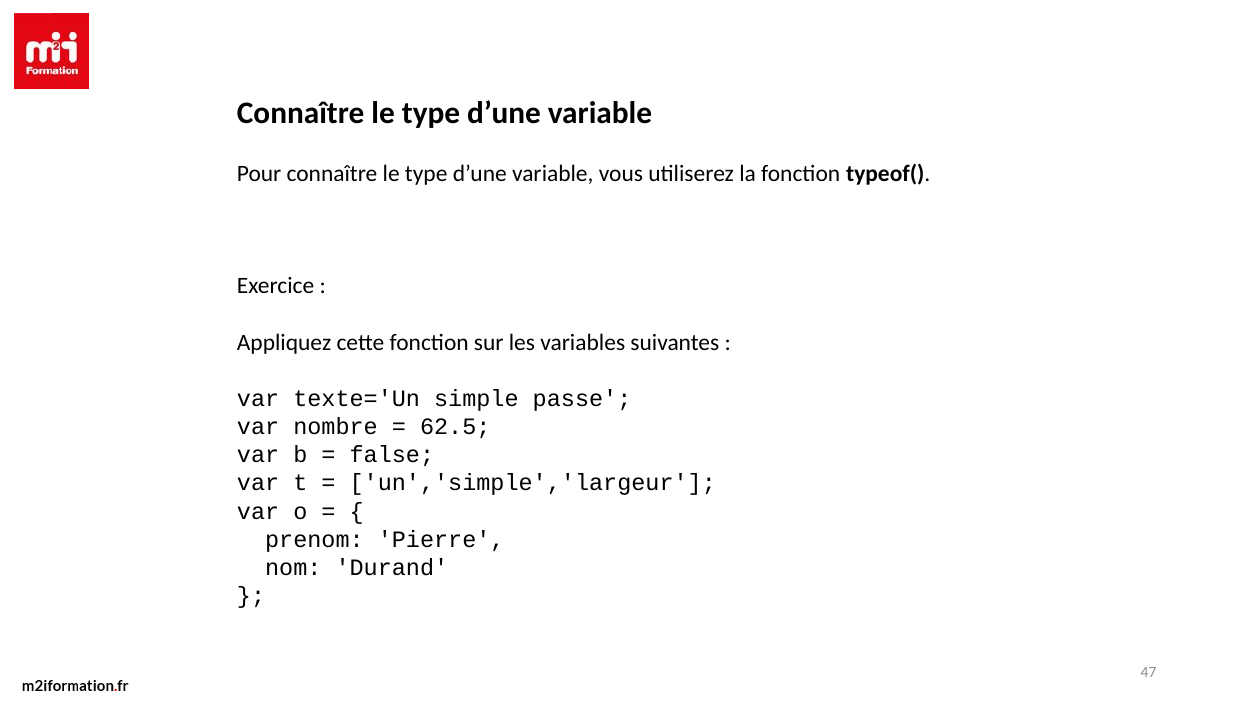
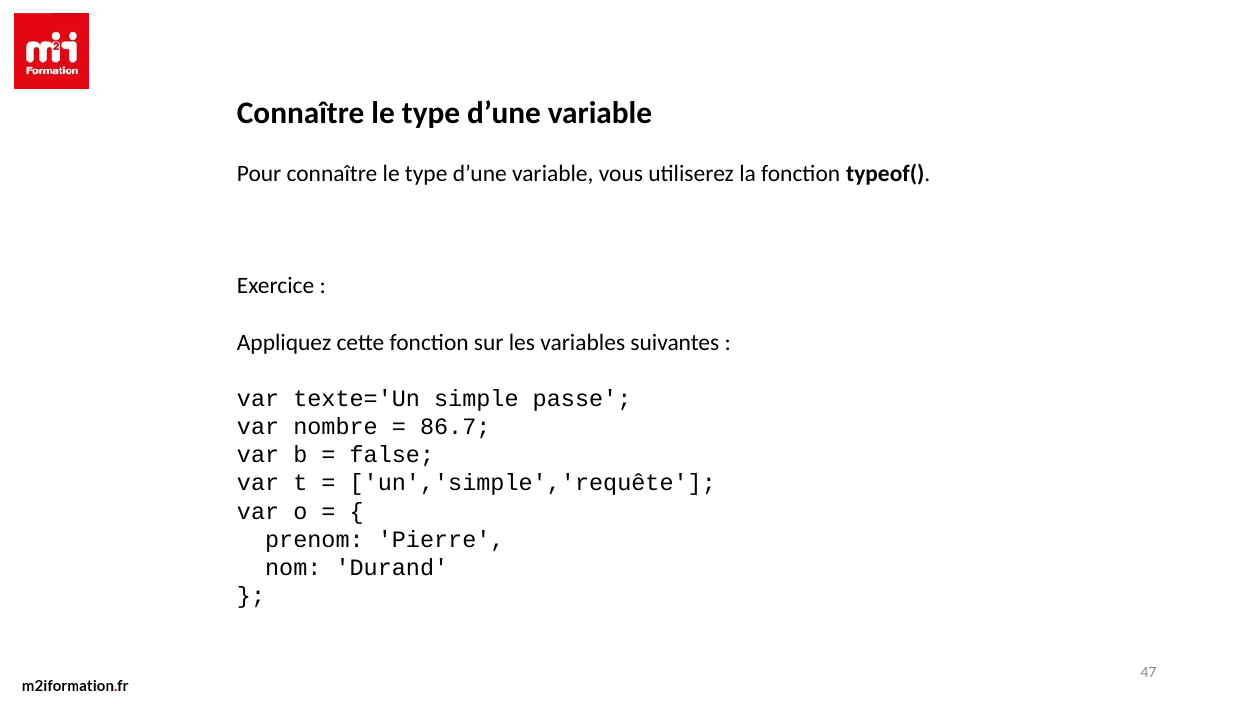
62.5: 62.5 -> 86.7 (455, 427)
un','simple','largeur: un','simple','largeur -> un','simple','requête (533, 483)
